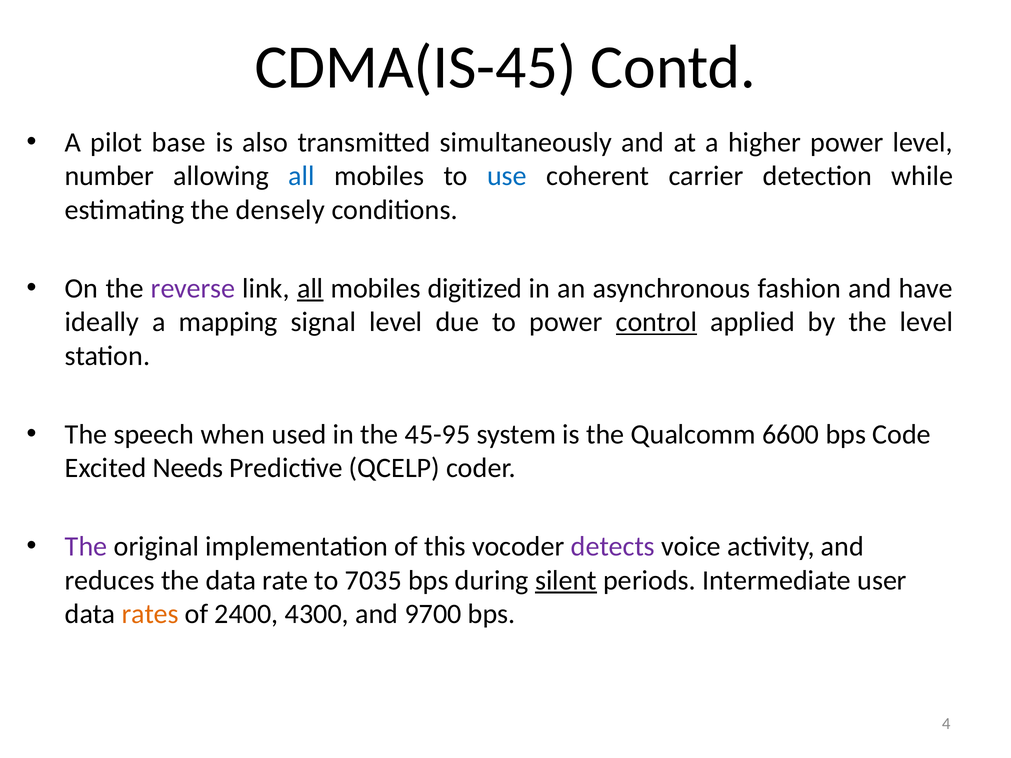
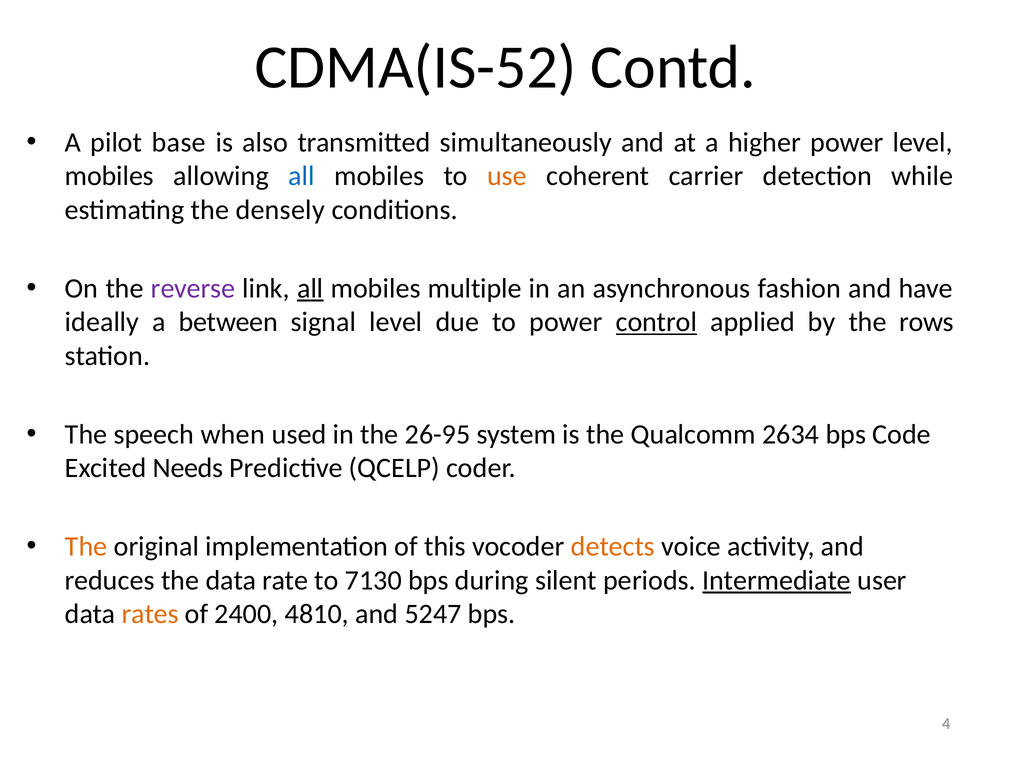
CDMA(IS-45: CDMA(IS-45 -> CDMA(IS-52 (415, 67)
number: number -> mobiles (109, 176)
use colour: blue -> orange (507, 176)
digitized: digitized -> multiple (475, 288)
mapping: mapping -> between (228, 322)
the level: level -> rows (927, 322)
45-95: 45-95 -> 26-95 (438, 435)
6600: 6600 -> 2634 (791, 435)
The colour: purple -> orange (86, 547)
detects colour: purple -> orange (613, 547)
7035: 7035 -> 7130 (373, 581)
silent underline: present -> none (566, 581)
Intermediate underline: none -> present (777, 581)
4300: 4300 -> 4810 (317, 614)
9700: 9700 -> 5247 (433, 614)
